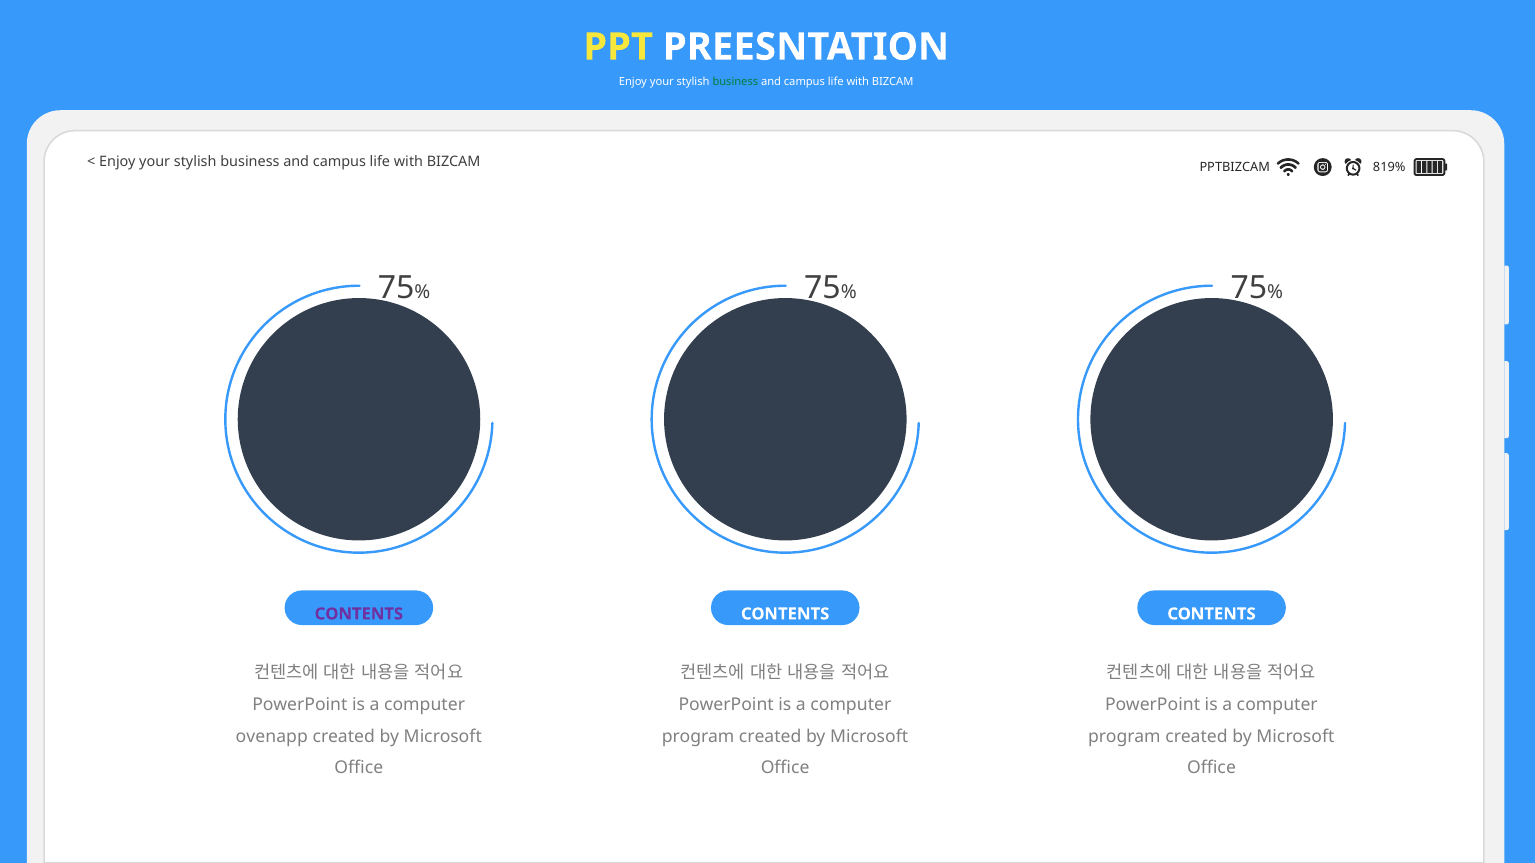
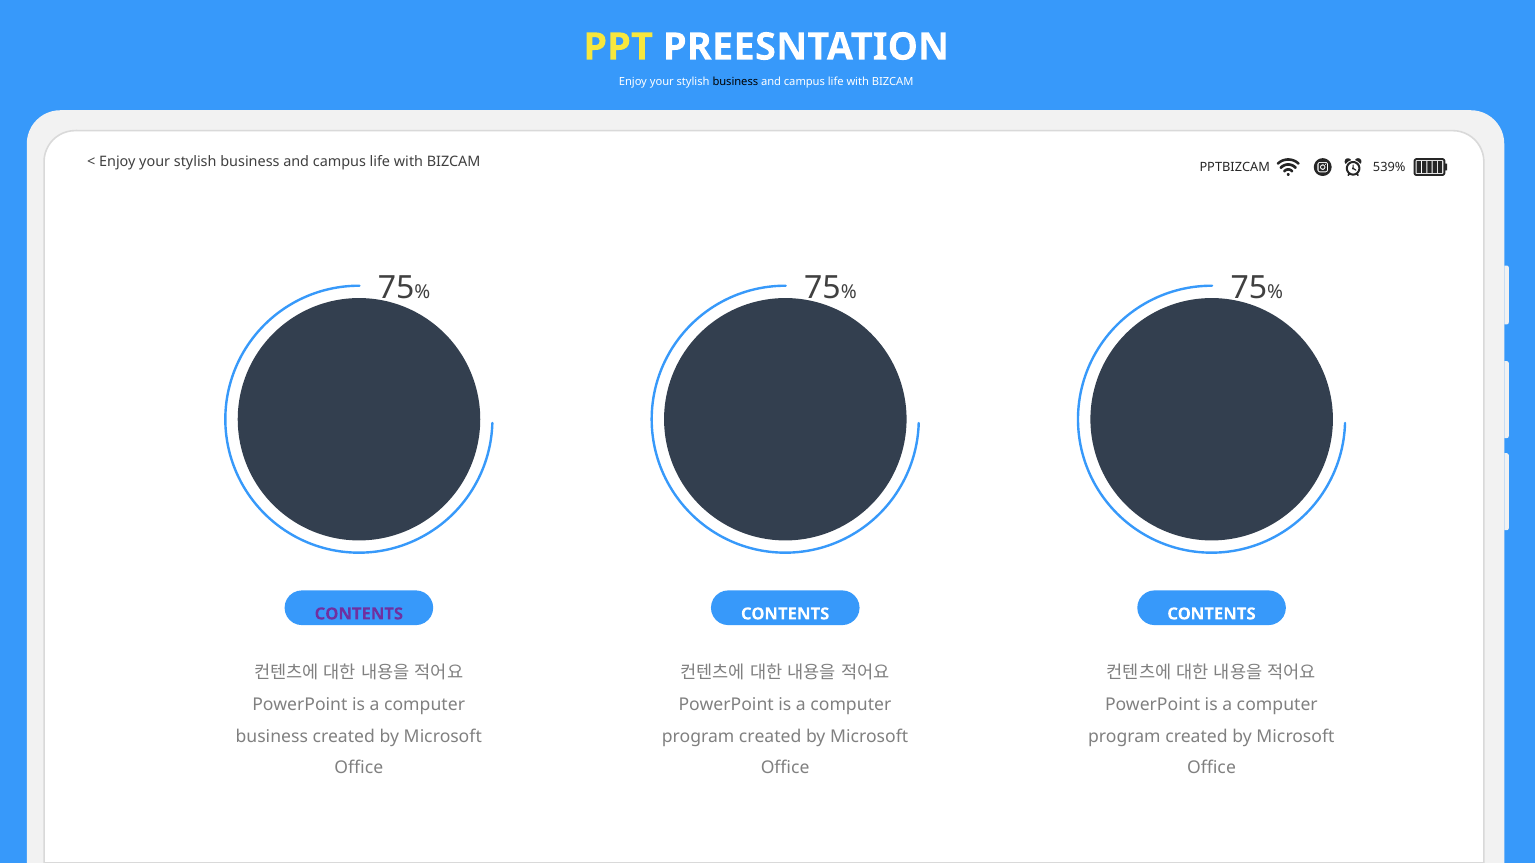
business colour: green -> black (735, 82)
819%: 819% -> 539% (1389, 168)
ovenapp: ovenapp -> business (272, 737)
